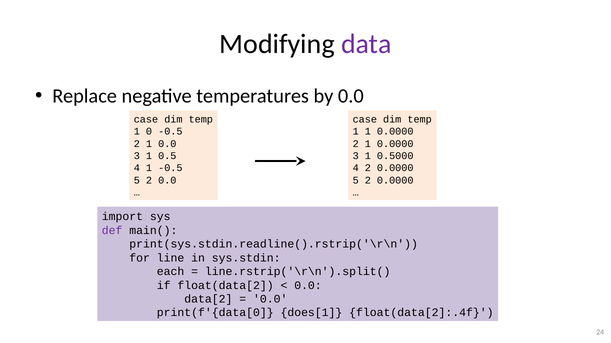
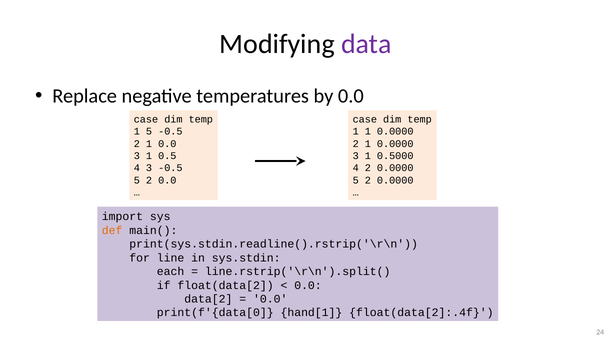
1 0: 0 -> 5 (149, 132)
4 1: 1 -> 3 (149, 168)
def colour: purple -> orange (112, 231)
does[1: does[1 -> hand[1 (311, 313)
